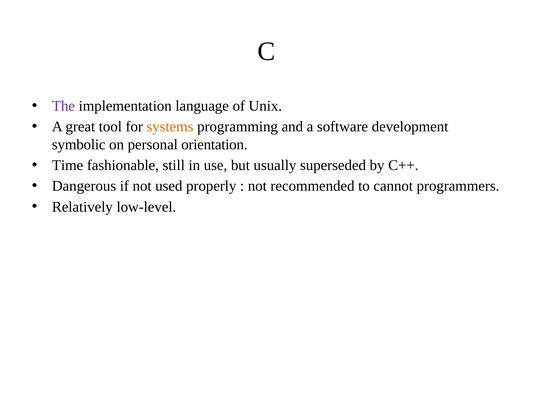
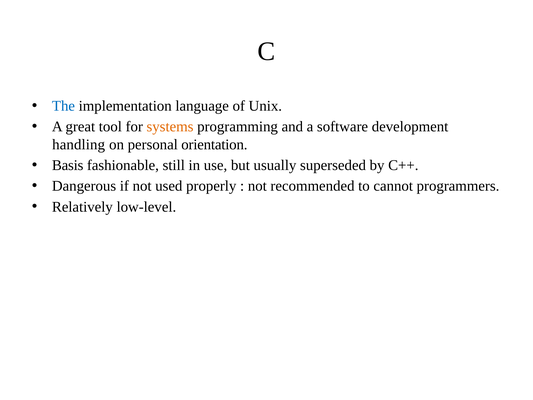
The colour: purple -> blue (63, 106)
symbolic: symbolic -> handling (79, 144)
Time: Time -> Basis (68, 165)
